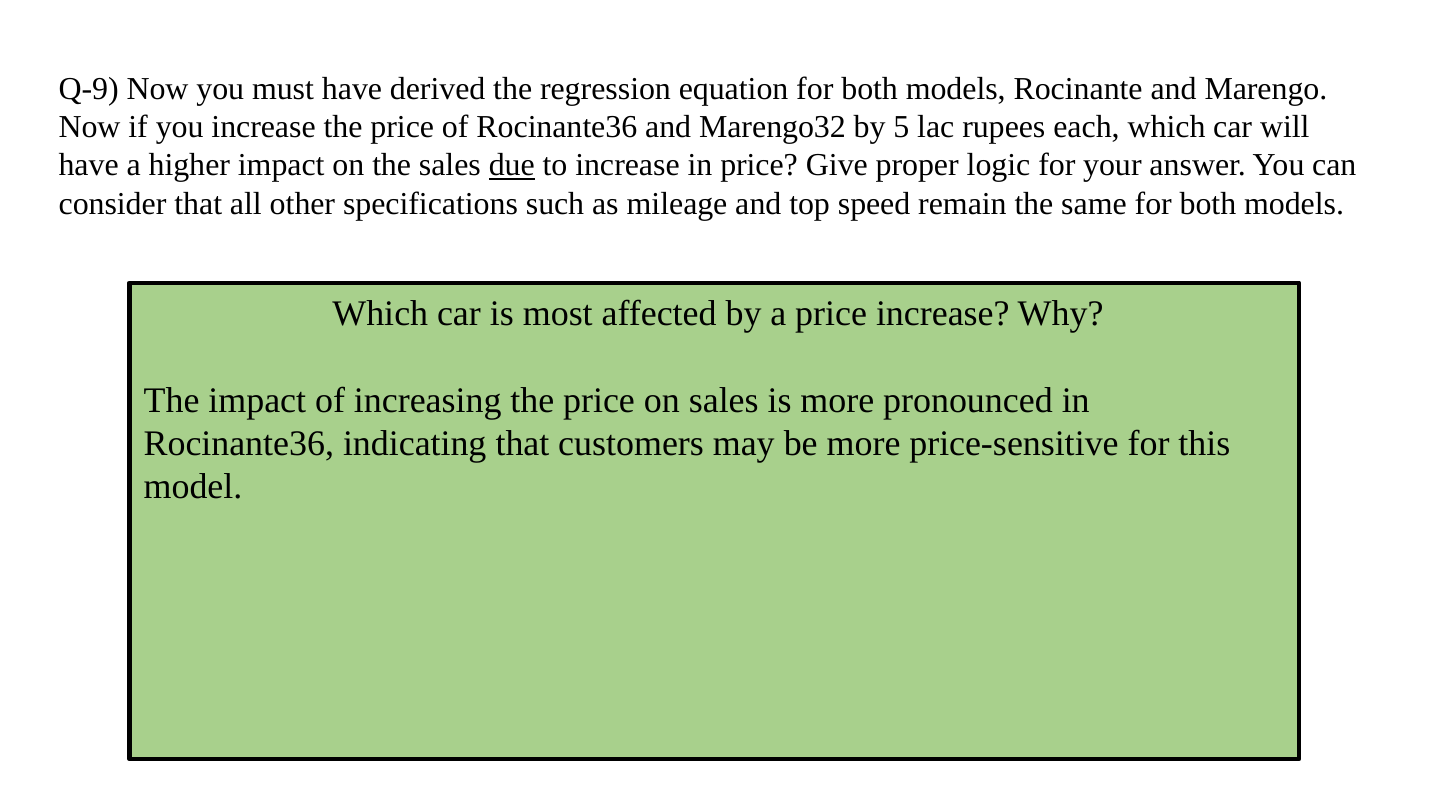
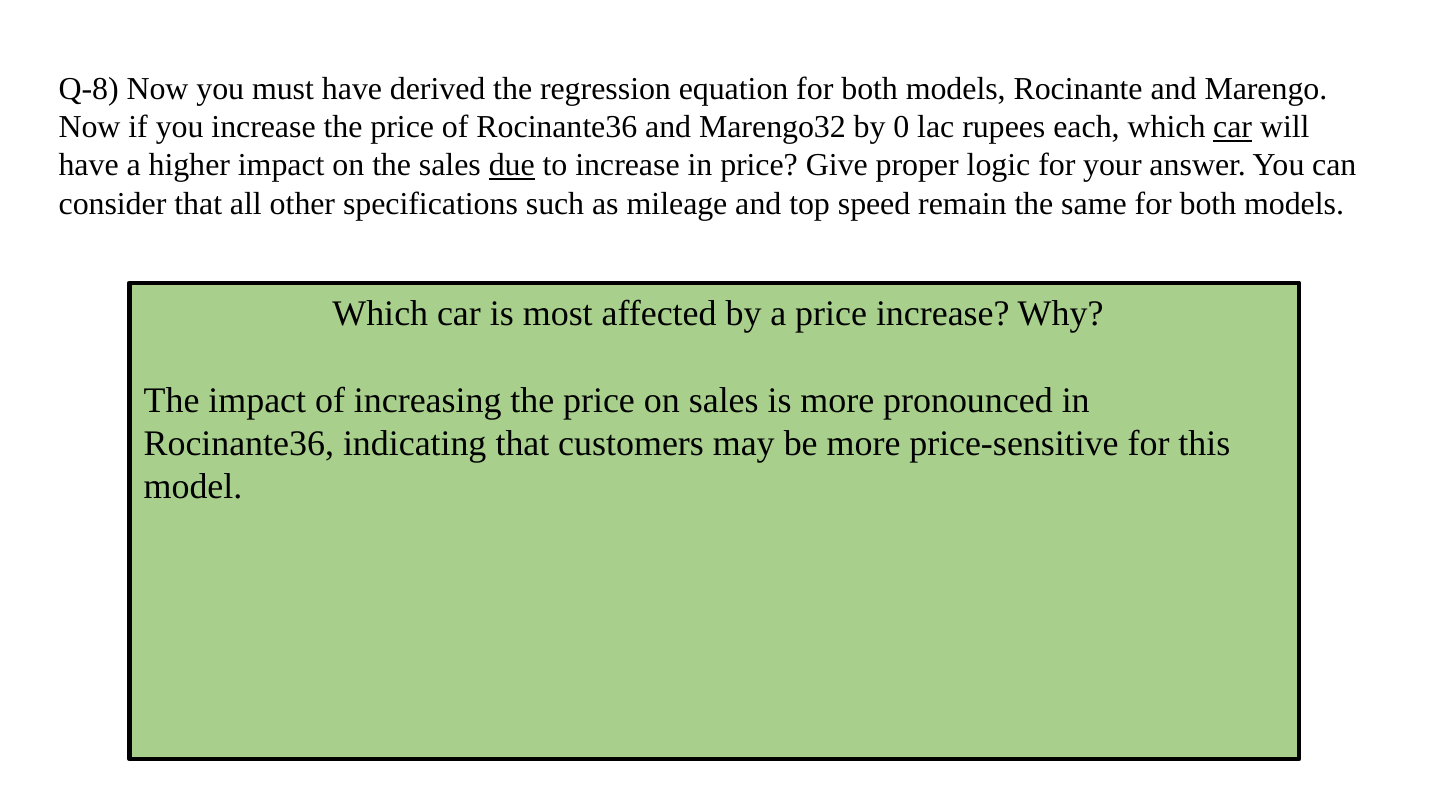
Q-9: Q-9 -> Q-8 (89, 89)
5: 5 -> 0 (901, 127)
car underline: none -> present (1233, 127)
